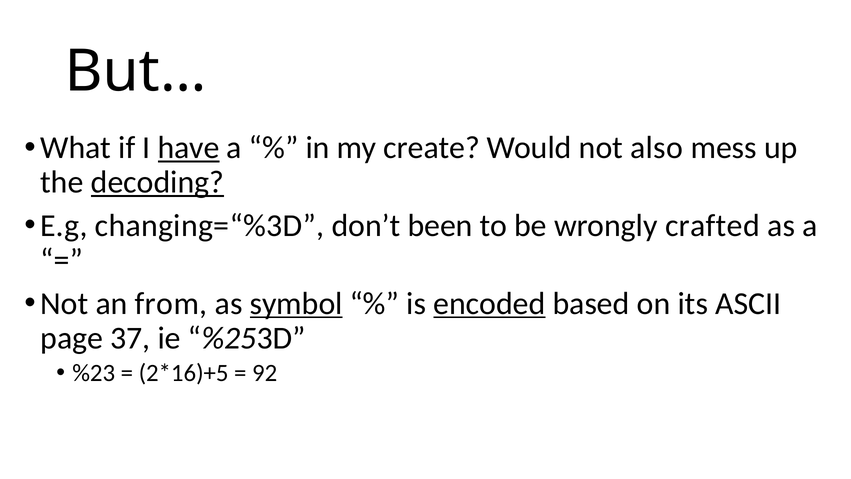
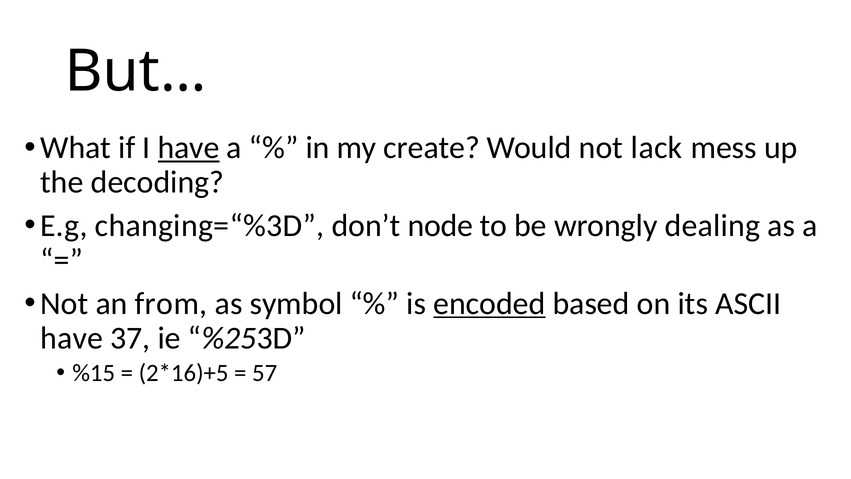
also: also -> lack (657, 148)
decoding underline: present -> none (157, 182)
been: been -> node (440, 225)
crafted: crafted -> dealing (712, 225)
symbol underline: present -> none (296, 303)
page: page -> have (72, 338)
%23: %23 -> %15 (94, 373)
92: 92 -> 57 (265, 373)
